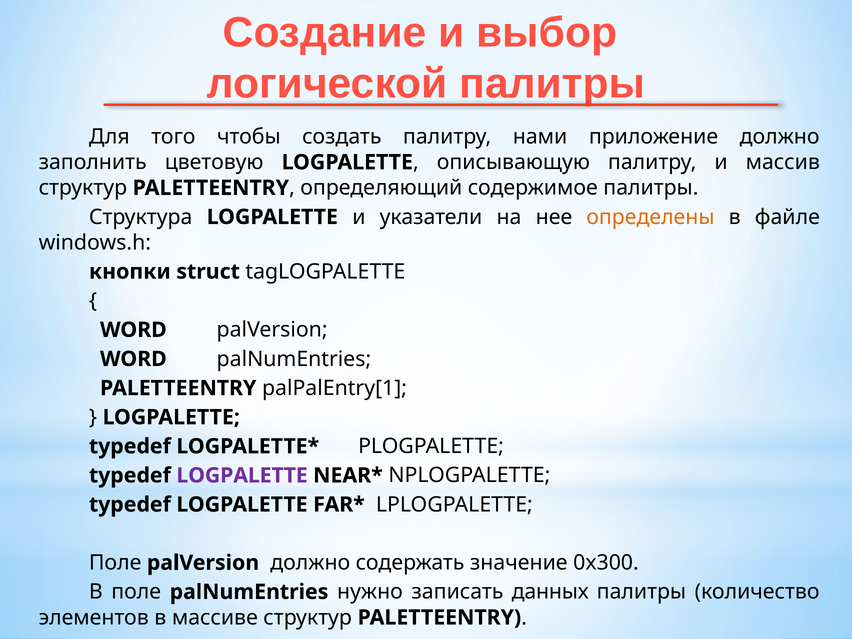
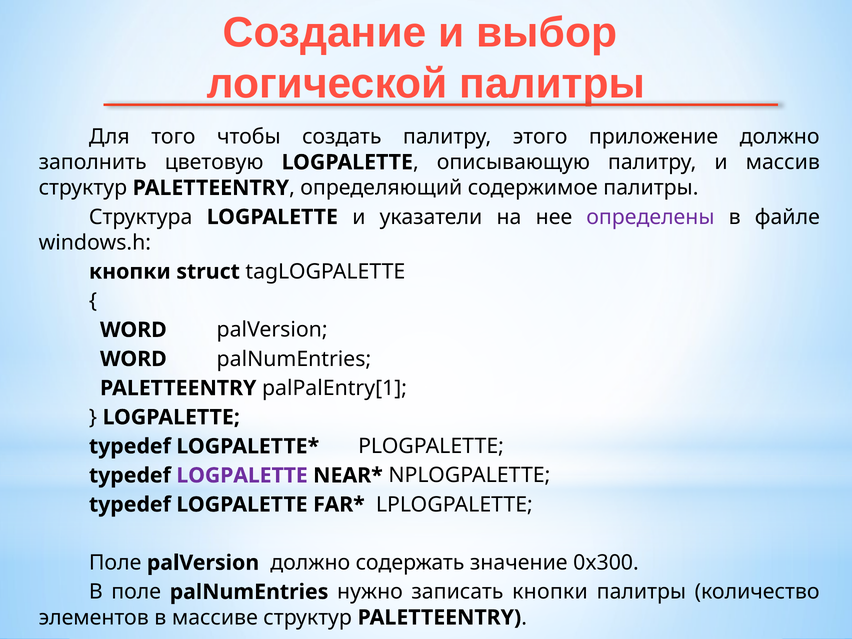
нами: нами -> этого (540, 137)
определены colour: orange -> purple (650, 217)
записать данных: данных -> кнопки (550, 592)
